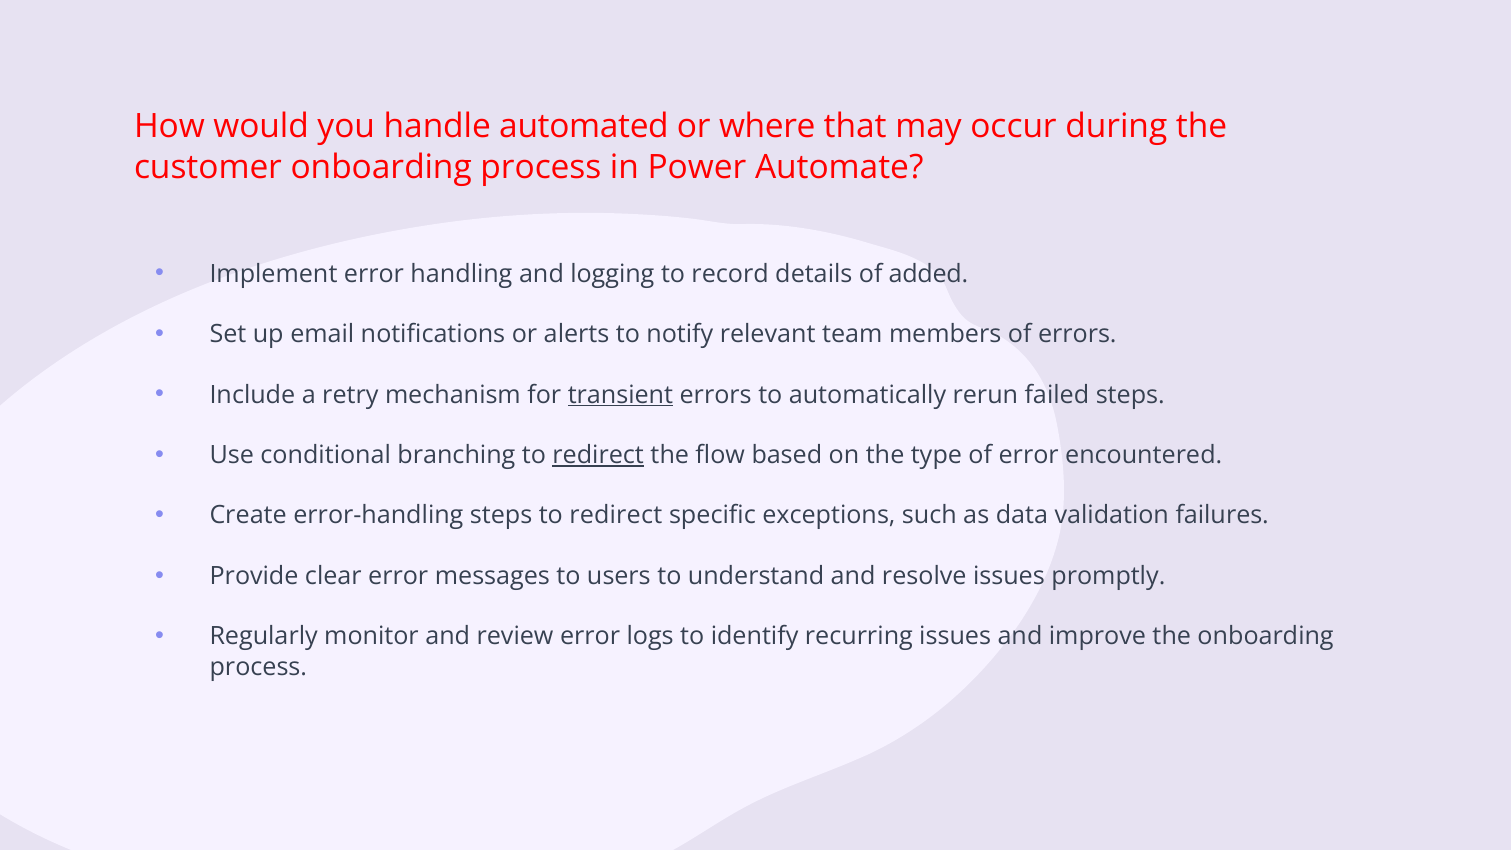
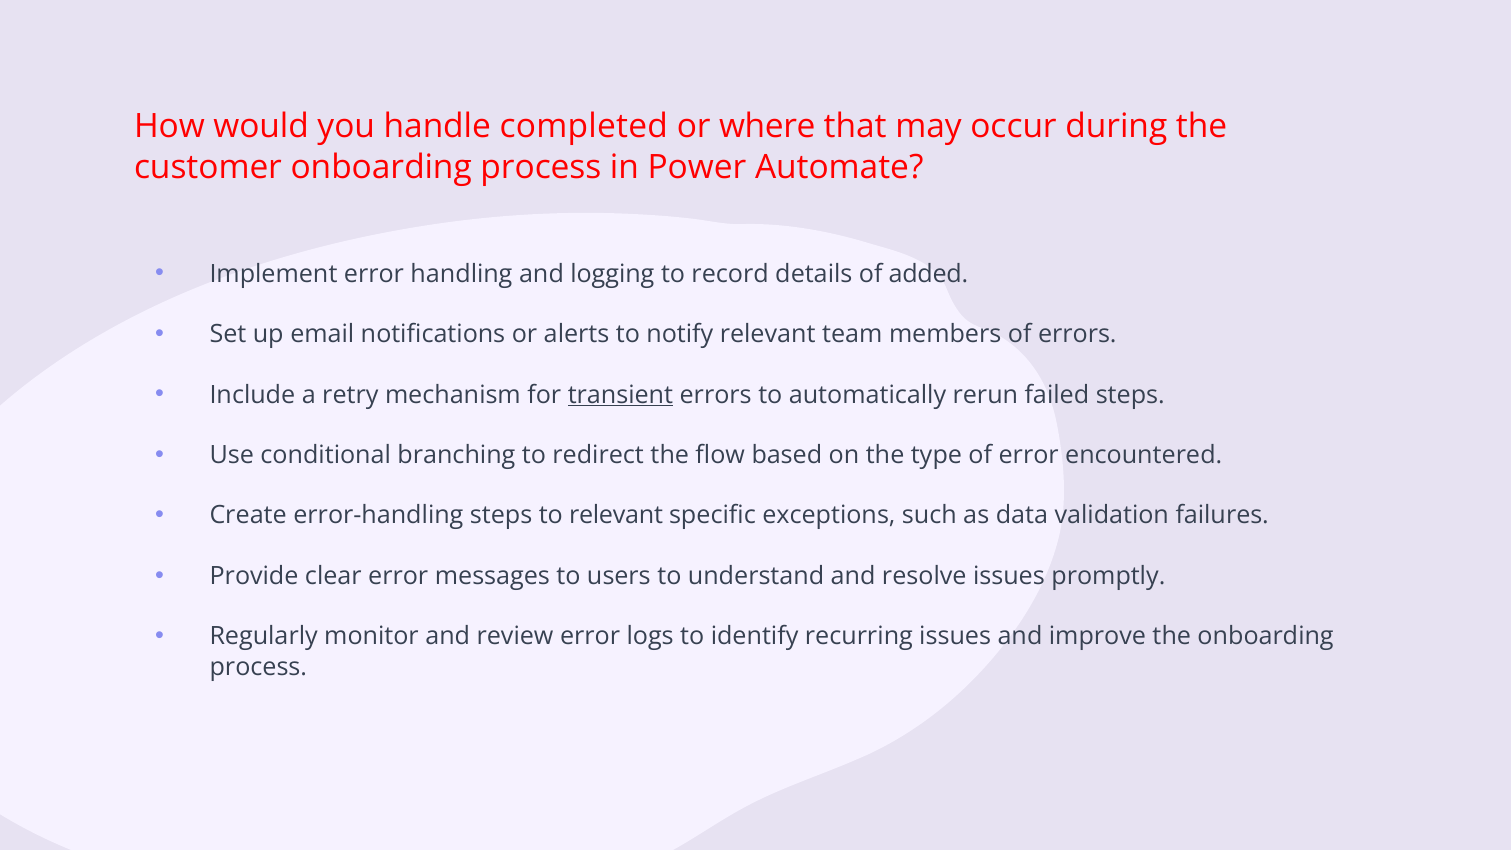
automated: automated -> completed (584, 127)
redirect underline: present -> none (598, 455)
steps to redirect: redirect -> relevant (616, 516)
